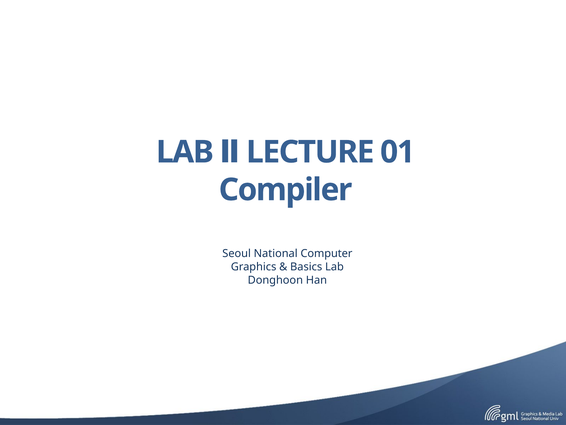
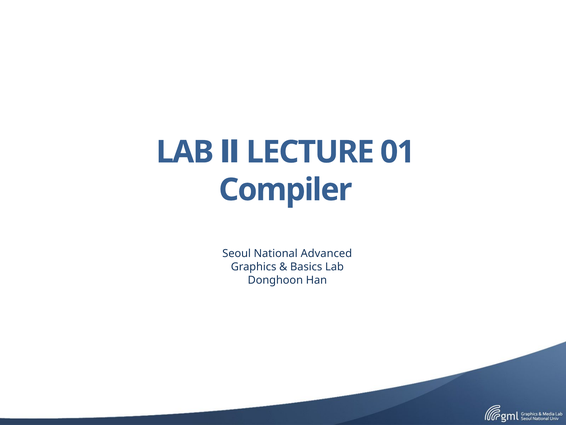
Computer: Computer -> Advanced (326, 253)
